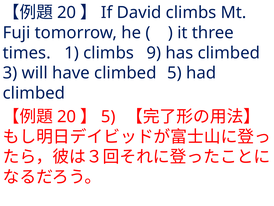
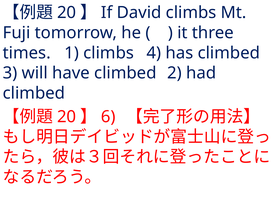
9: 9 -> 4 (154, 53)
climbed 5: 5 -> 2 (174, 73)
5: 5 -> 6 (108, 116)
